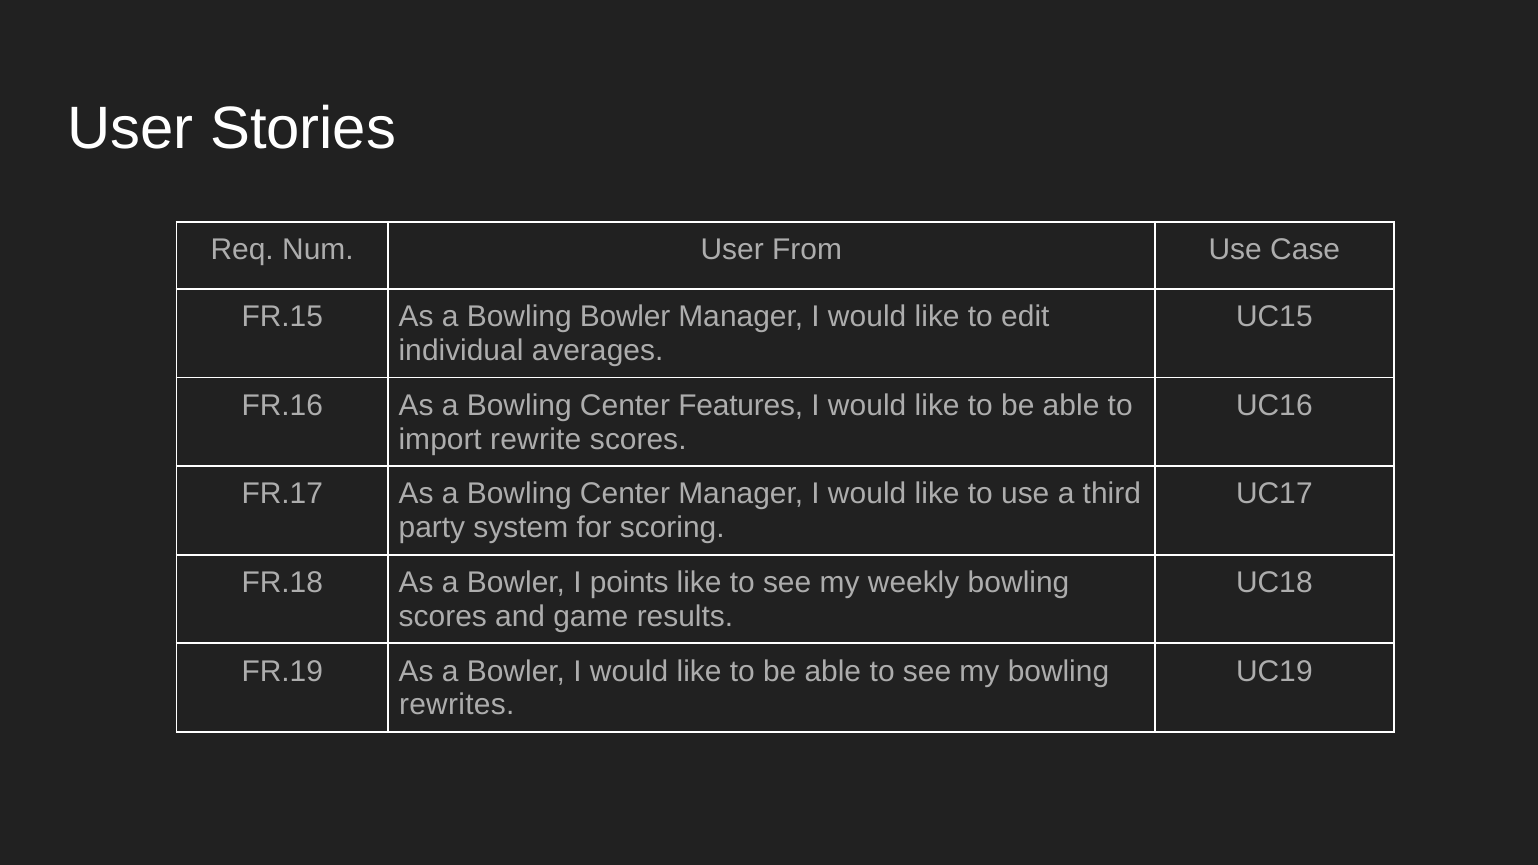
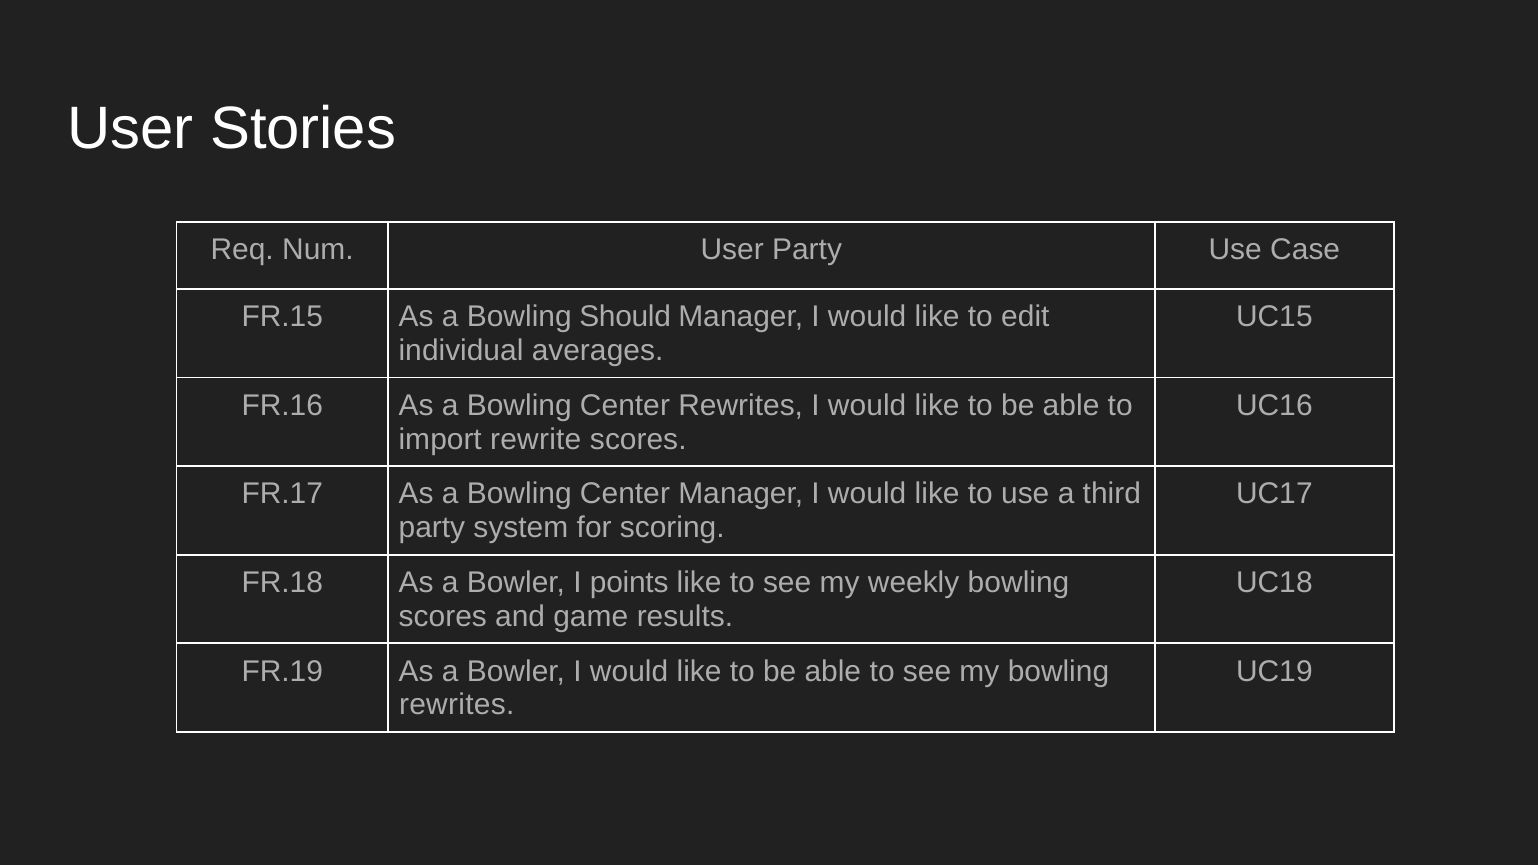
User From: From -> Party (807, 250)
Bowling Bowler: Bowler -> Should (625, 317)
Center Features: Features -> Rewrites (741, 406)
